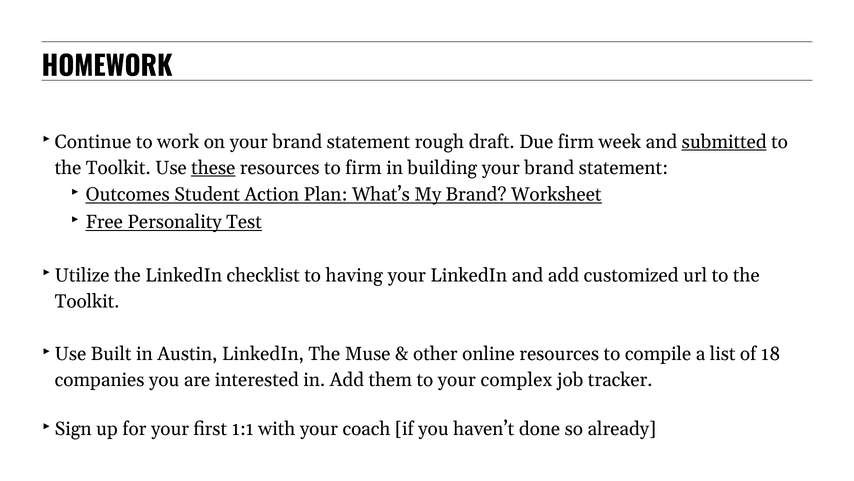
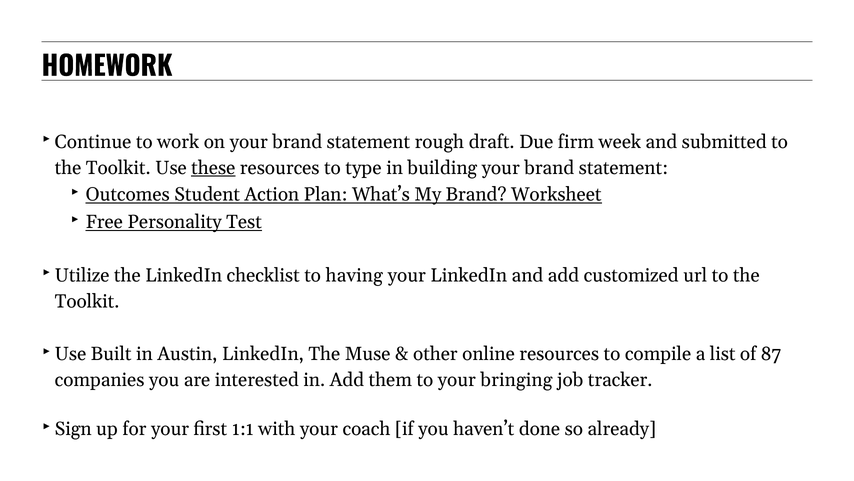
submitted underline: present -> none (724, 142)
to firm: firm -> type (363, 168)
18: 18 -> 87 (771, 353)
complex: complex -> bringing (516, 380)
